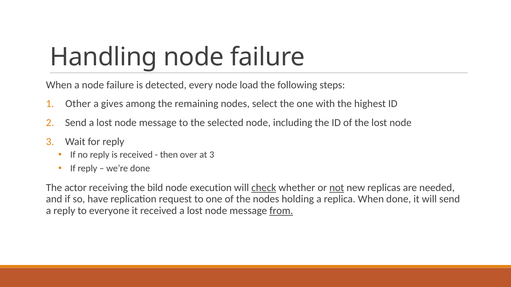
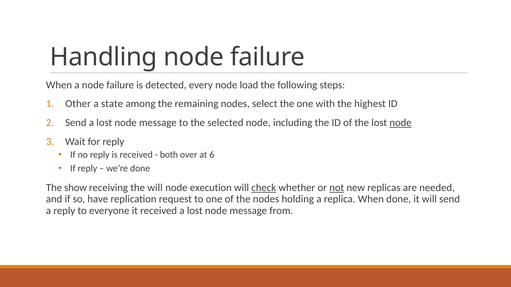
gives: gives -> state (112, 104)
node underline: none -> present (401, 123)
then: then -> both (169, 155)
at 3: 3 -> 6 (212, 155)
actor: actor -> show (76, 188)
the bild: bild -> will (155, 188)
from underline: present -> none (281, 211)
